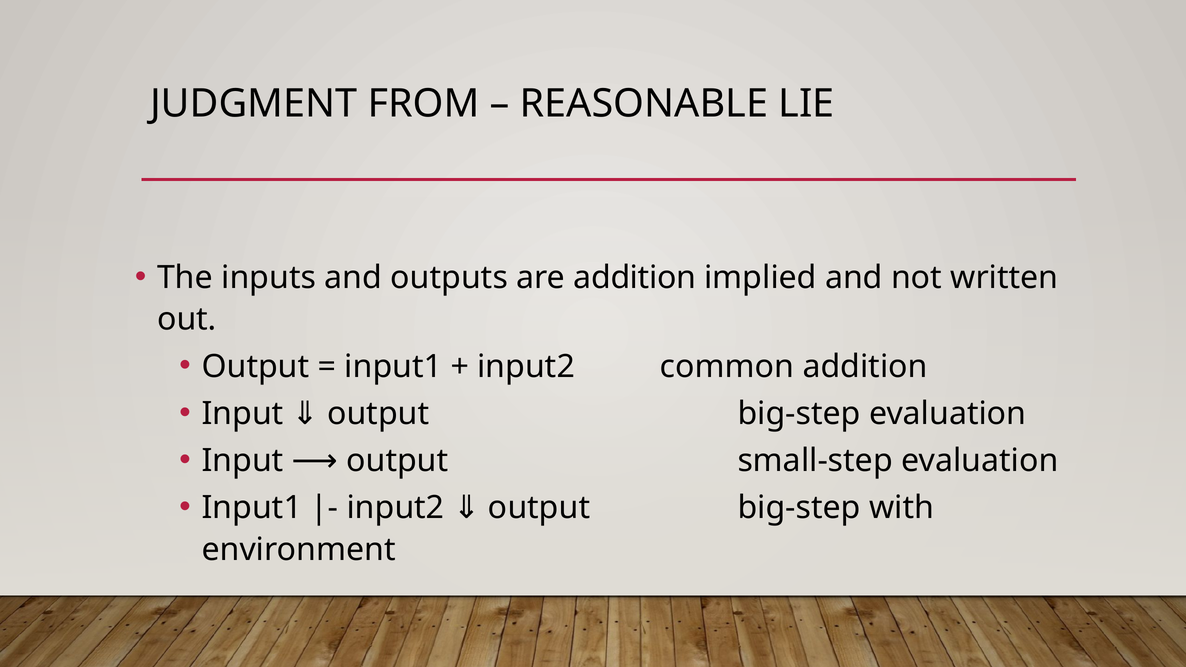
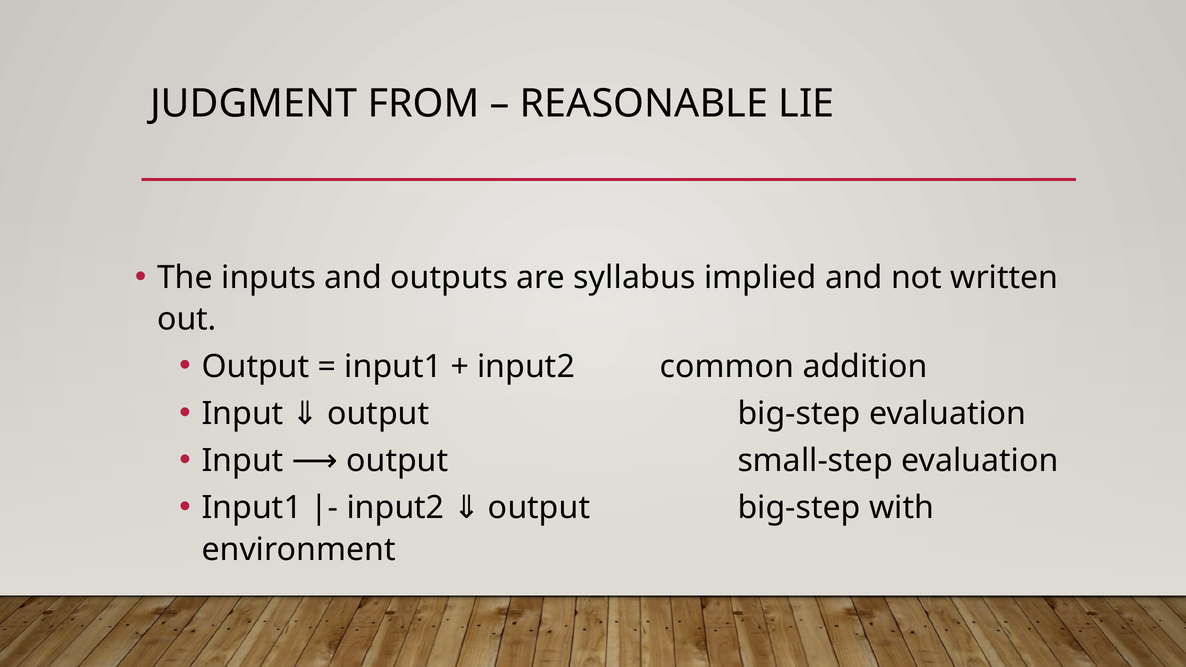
are addition: addition -> syllabus (635, 278)
